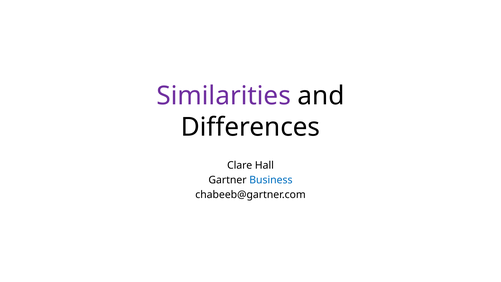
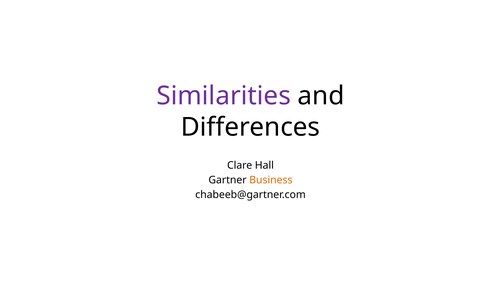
Business colour: blue -> orange (271, 180)
